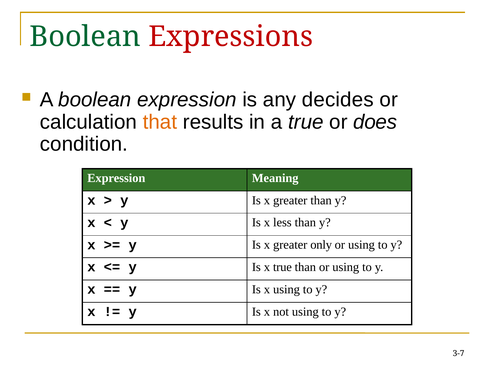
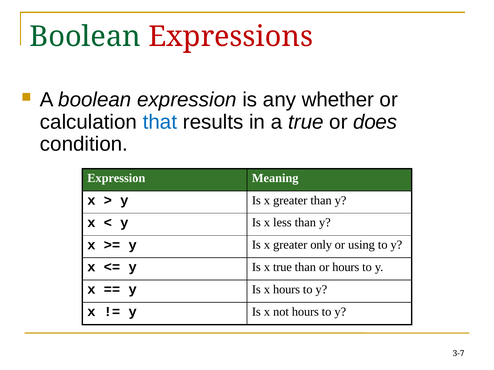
decides: decides -> whether (338, 100)
that colour: orange -> blue (160, 122)
than or using: using -> hours (346, 268)
x using: using -> hours (287, 290)
not using: using -> hours (305, 312)
